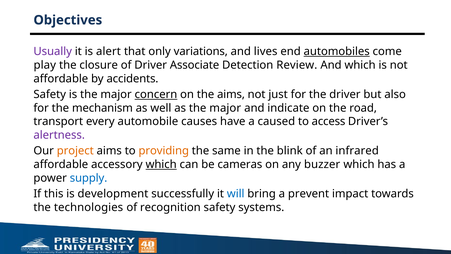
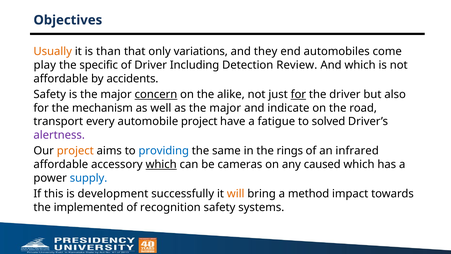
Usually colour: purple -> orange (53, 52)
alert: alert -> than (108, 52)
lives: lives -> they (266, 52)
automobiles underline: present -> none (337, 52)
closure: closure -> specific (99, 65)
Associate: Associate -> Including (195, 65)
the aims: aims -> alike (231, 94)
for underline: none -> present (298, 94)
automobile causes: causes -> project (199, 121)
caused: caused -> fatigue (276, 121)
access: access -> solved (329, 121)
providing colour: orange -> blue (164, 151)
blink: blink -> rings (290, 151)
buzzer: buzzer -> caused (322, 164)
will colour: blue -> orange (236, 194)
prevent: prevent -> method (309, 194)
technologies: technologies -> implemented (89, 207)
